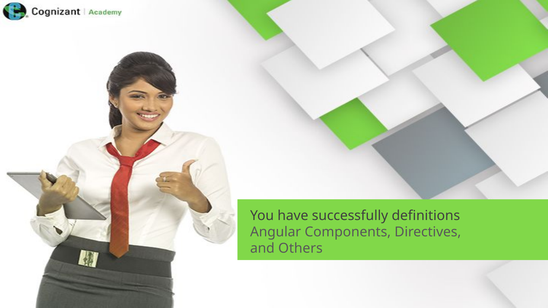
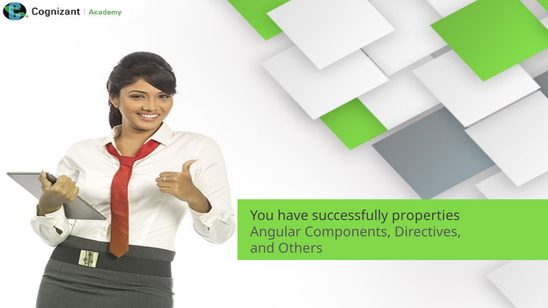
definitions: definitions -> properties (426, 216)
